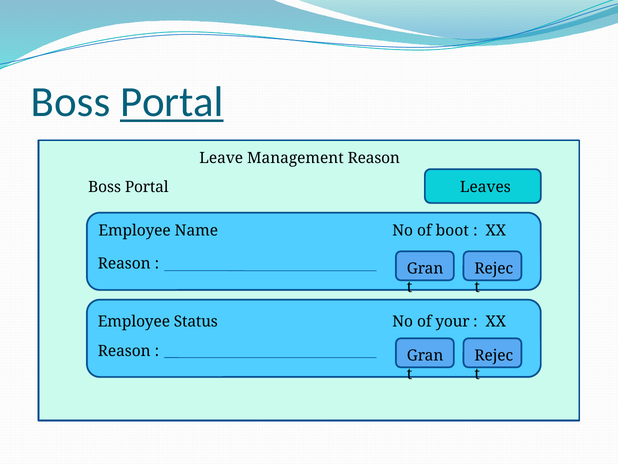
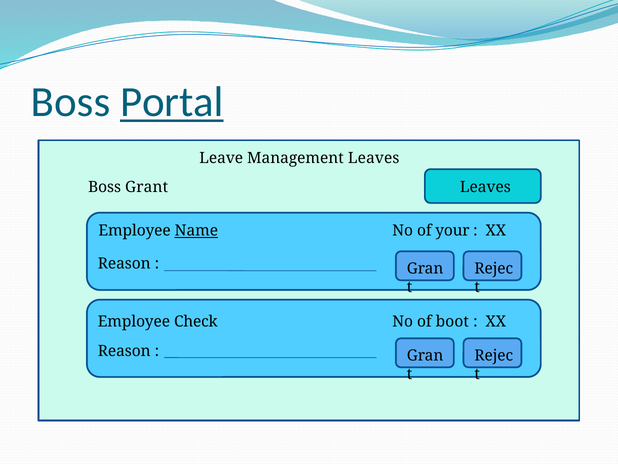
Management Reason: Reason -> Leaves (374, 158)
Portal: Portal -> Grant (147, 187)
Name underline: none -> present (196, 231)
boot: boot -> your (452, 231)
Status: Status -> Check (196, 322)
your: your -> boot (452, 322)
